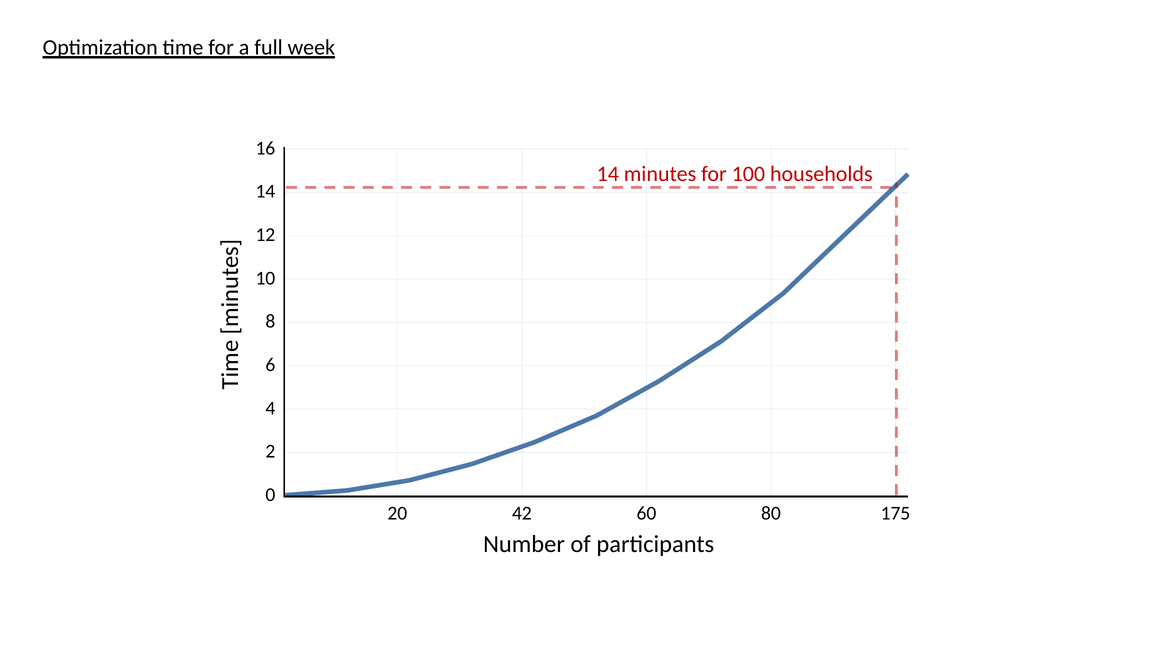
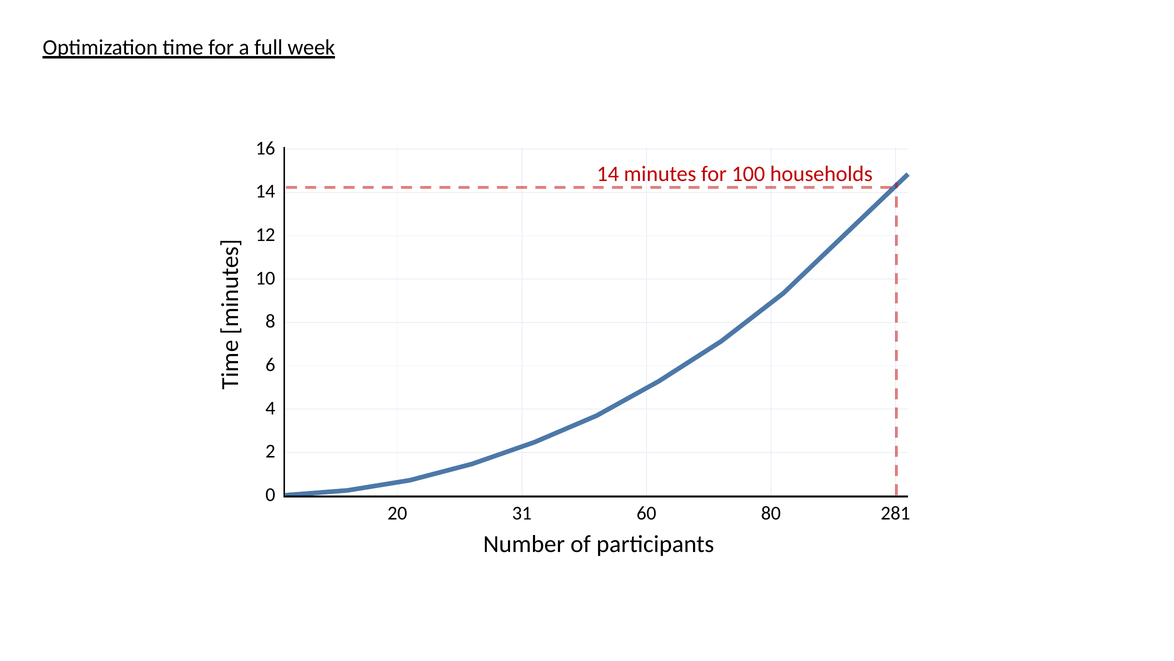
42: 42 -> 31 (522, 513)
175: 175 -> 281 (895, 513)
